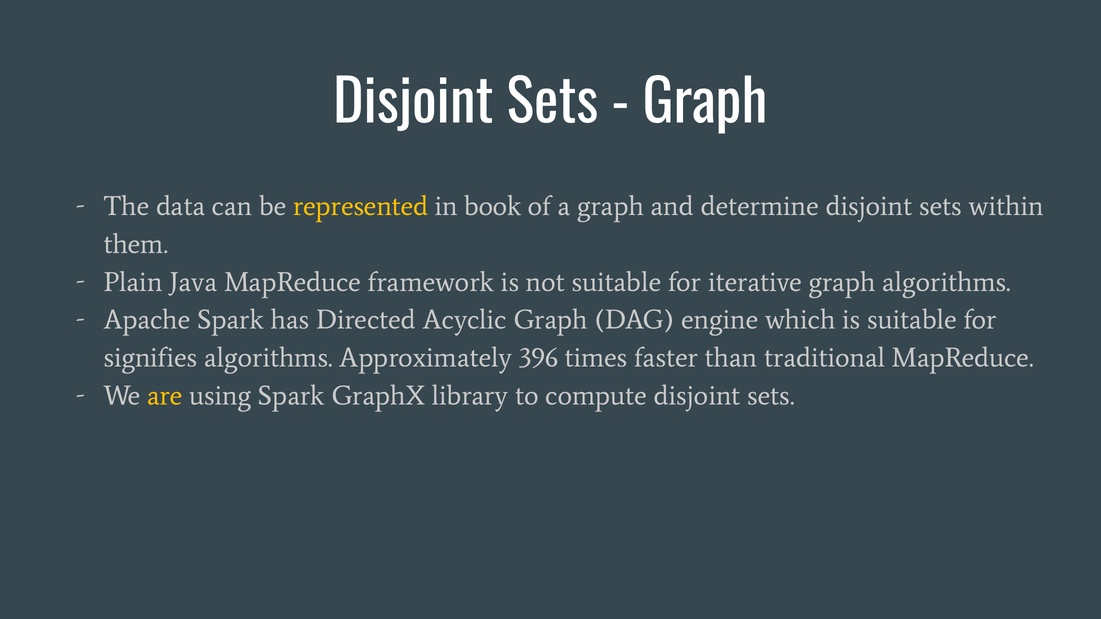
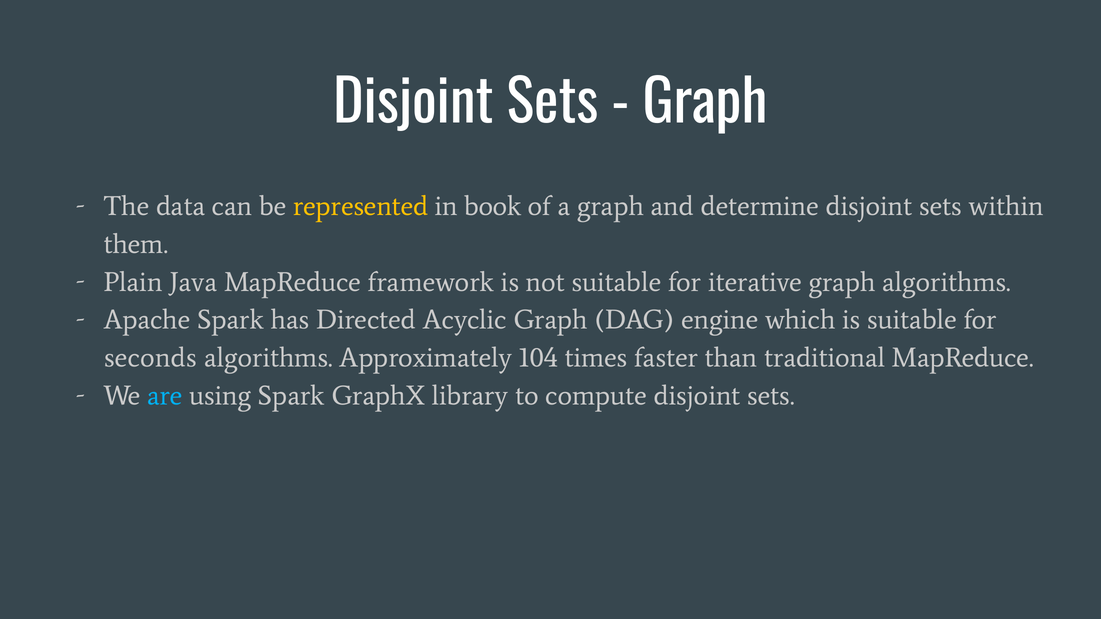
signifies: signifies -> seconds (150, 358)
396: 396 -> 104 (538, 358)
are colour: yellow -> light blue (165, 396)
